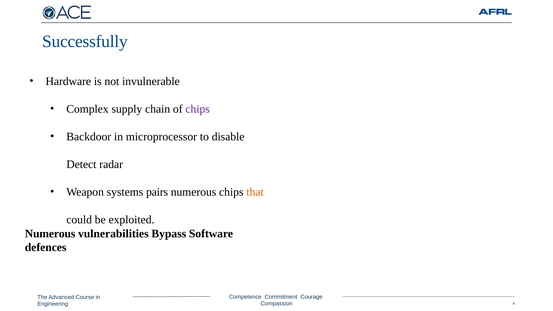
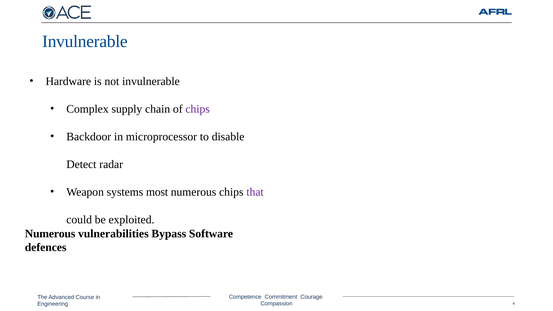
Successfully: Successfully -> Invulnerable (85, 41)
pairs: pairs -> most (157, 192)
that colour: orange -> purple (255, 192)
